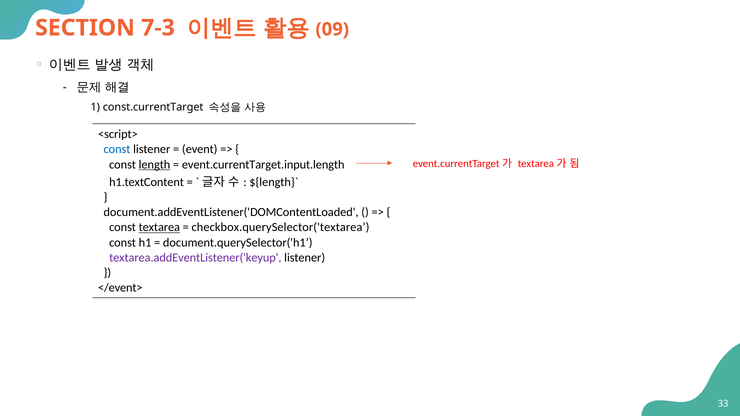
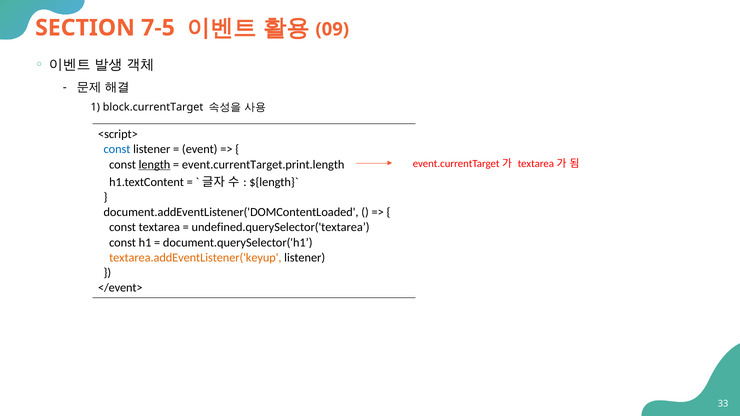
7-3: 7-3 -> 7-5 (158, 28)
const.currentTarget: const.currentTarget -> block.currentTarget (153, 107)
event.currentTarget.input.length: event.currentTarget.input.length -> event.currentTarget.print.length (263, 165)
textarea underline: present -> none (159, 228)
checkbox.querySelector('textarea: checkbox.querySelector('textarea -> undefined.querySelector('textarea (281, 228)
textarea.addEventListener('keyup colour: purple -> orange (195, 258)
